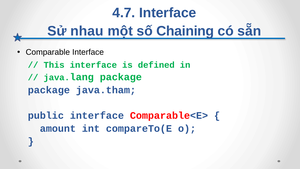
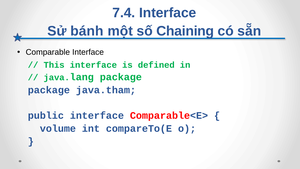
4.7: 4.7 -> 7.4 (124, 13)
nhau: nhau -> bánh (87, 31)
amount: amount -> volume (58, 128)
